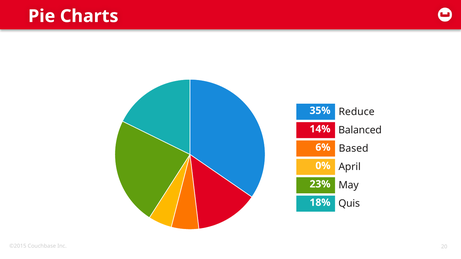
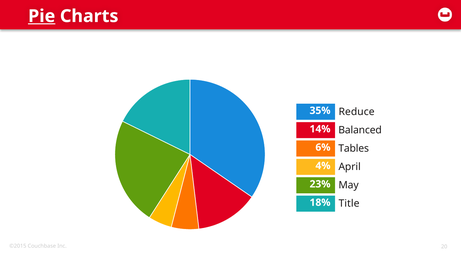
Pie underline: none -> present (42, 16)
Based: Based -> Tables (354, 149)
0%: 0% -> 4% (323, 166)
Quis: Quis -> Title (349, 204)
